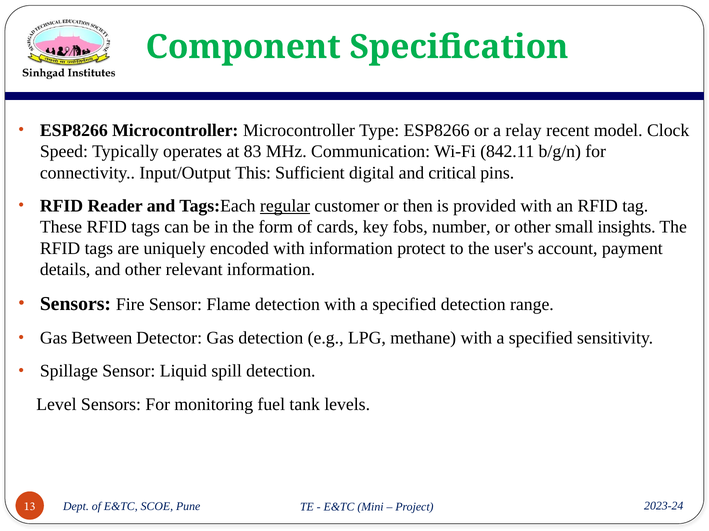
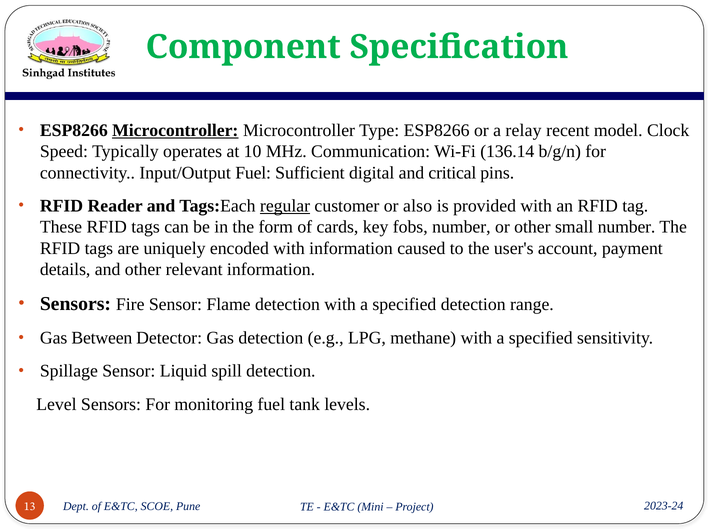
Microcontroller underline: none -> present (175, 131)
83: 83 -> 10 (253, 152)
842.11: 842.11 -> 136.14 (507, 152)
Input/Output This: This -> Fuel (253, 173)
then: then -> also (418, 206)
small insights: insights -> number (627, 227)
protect: protect -> caused (421, 249)
